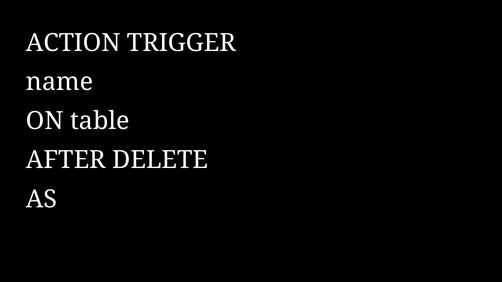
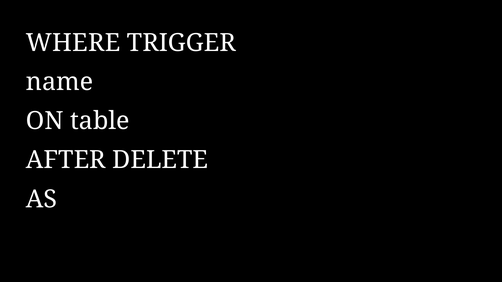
ACTION: ACTION -> WHERE (73, 43)
